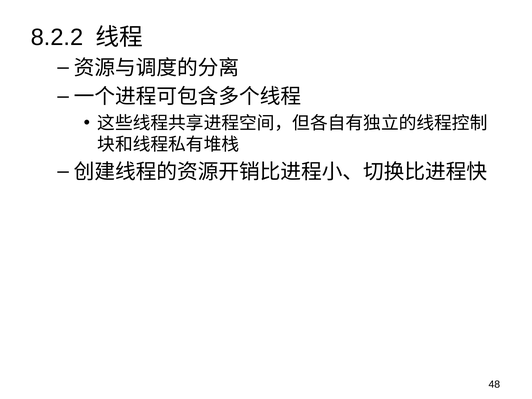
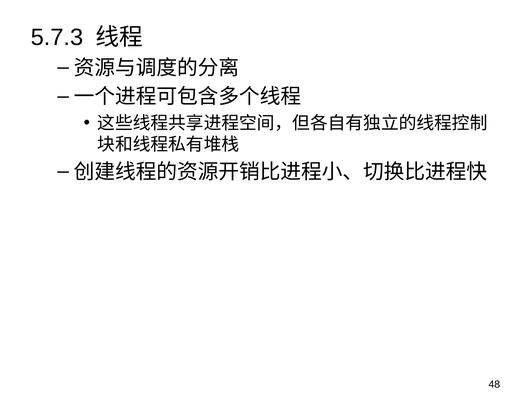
8.2.2: 8.2.2 -> 5.7.3 (57, 37)
